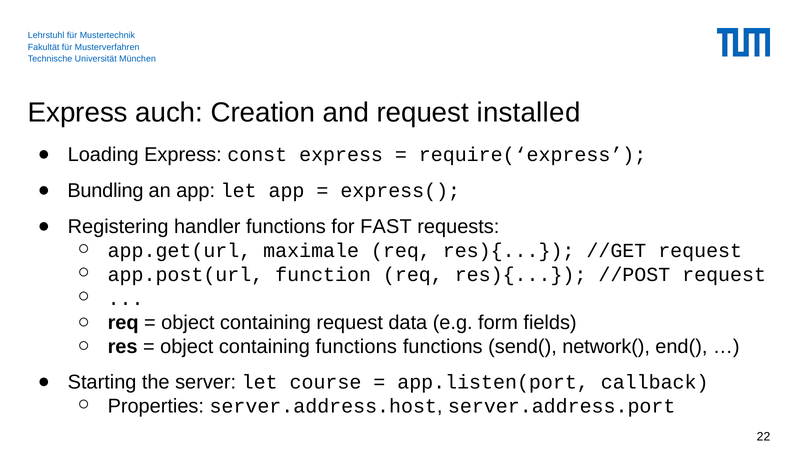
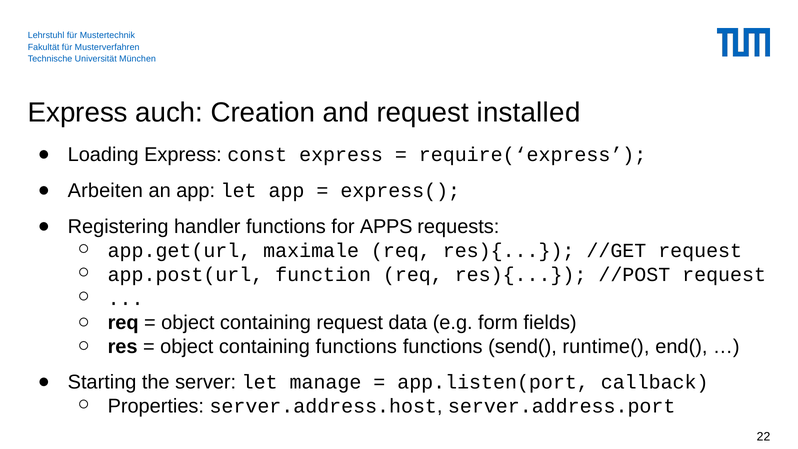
Bundling: Bundling -> Arbeiten (105, 191)
FAST: FAST -> APPS (386, 227)
network(: network( -> runtime( (606, 346)
course: course -> manage (325, 382)
